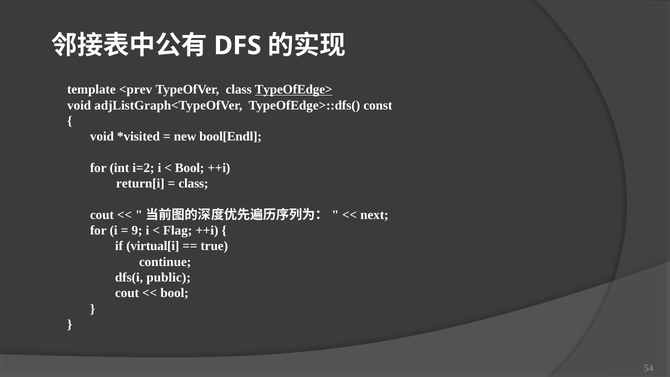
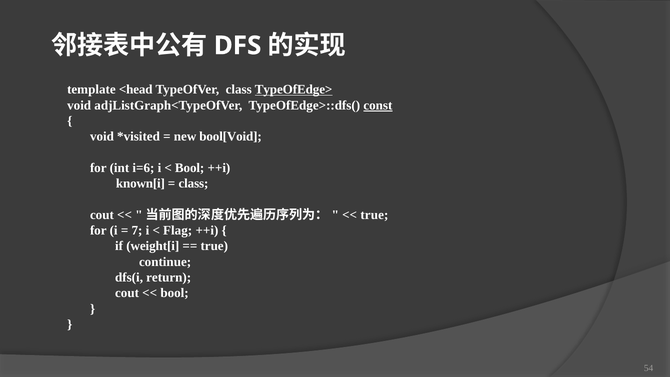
<prev: <prev -> <head (136, 90)
const underline: none -> present (378, 105)
bool[Endl: bool[Endl -> bool[Void (231, 137)
i=2: i=2 -> i=6 (143, 168)
return[i: return[i -> known[i (140, 183)
next: next -> true (374, 215)
9: 9 -> 7 (137, 230)
virtual[i: virtual[i -> weight[i (153, 246)
public: public -> return (169, 277)
